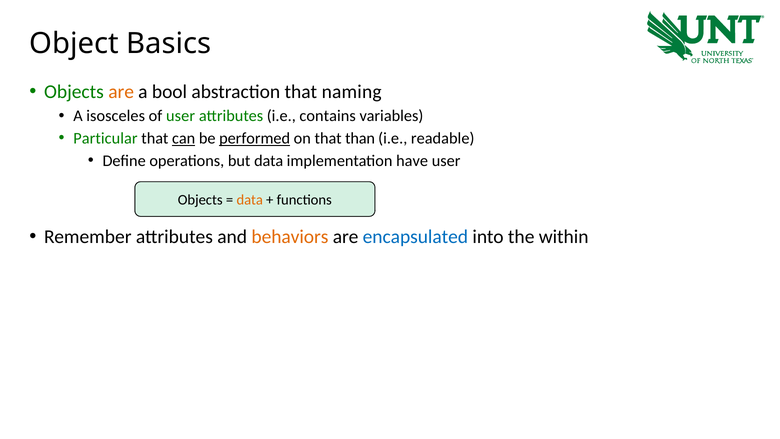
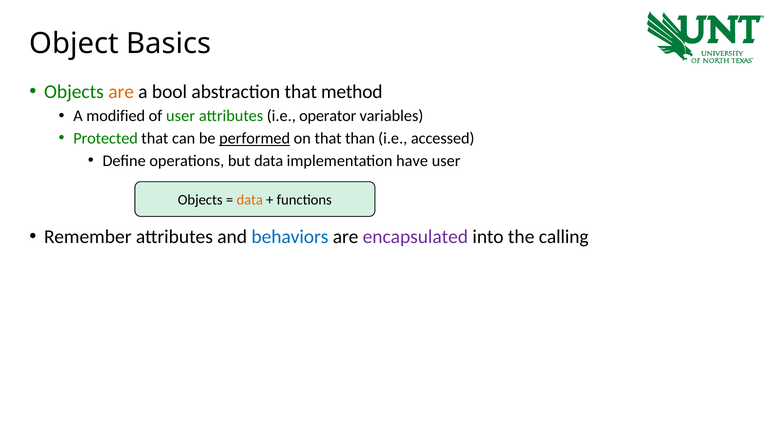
naming: naming -> method (352, 92)
isosceles: isosceles -> modified (116, 116)
contains: contains -> operator (328, 116)
Particular: Particular -> Protected (106, 138)
can underline: present -> none (184, 138)
readable: readable -> accessed (443, 138)
behaviors colour: orange -> blue (290, 237)
encapsulated colour: blue -> purple (415, 237)
within: within -> calling (564, 237)
